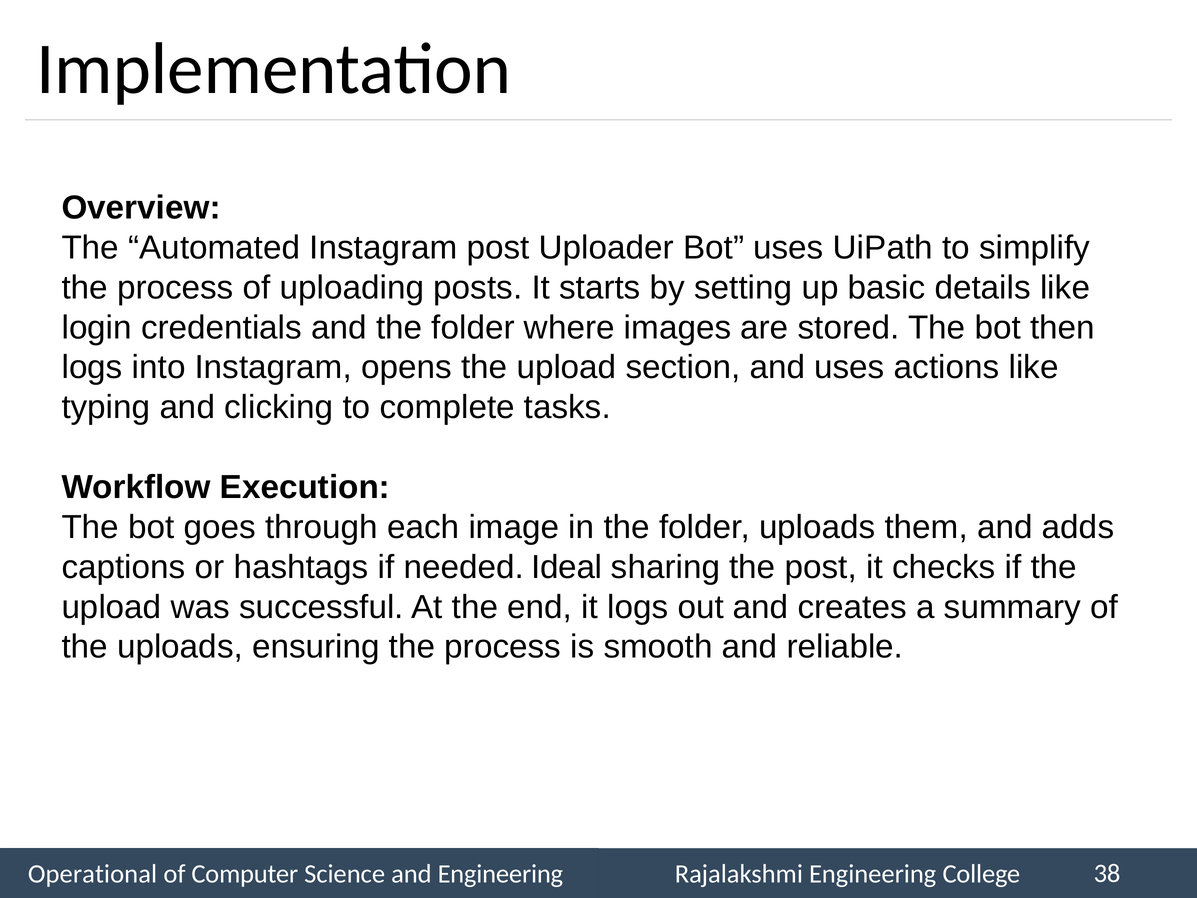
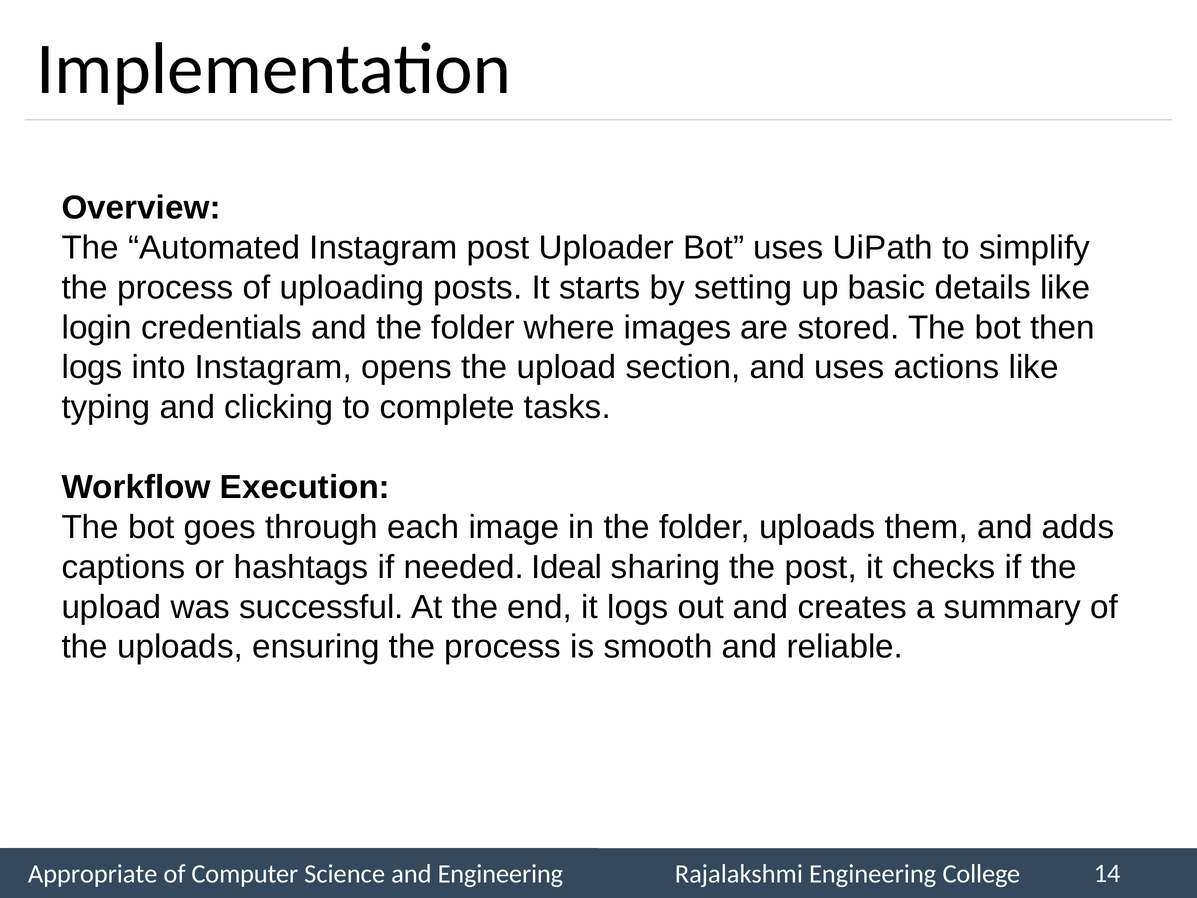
Operational: Operational -> Appropriate (93, 874)
38: 38 -> 14 (1107, 873)
